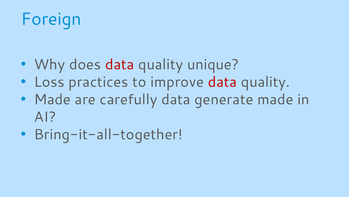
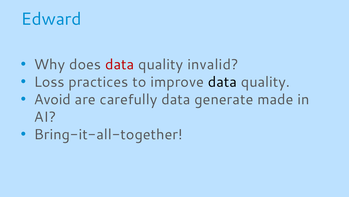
Foreign: Foreign -> Edward (51, 19)
unique: unique -> invalid (213, 64)
data colour: red -> black (222, 82)
Made: Made -> Avoid (52, 99)
